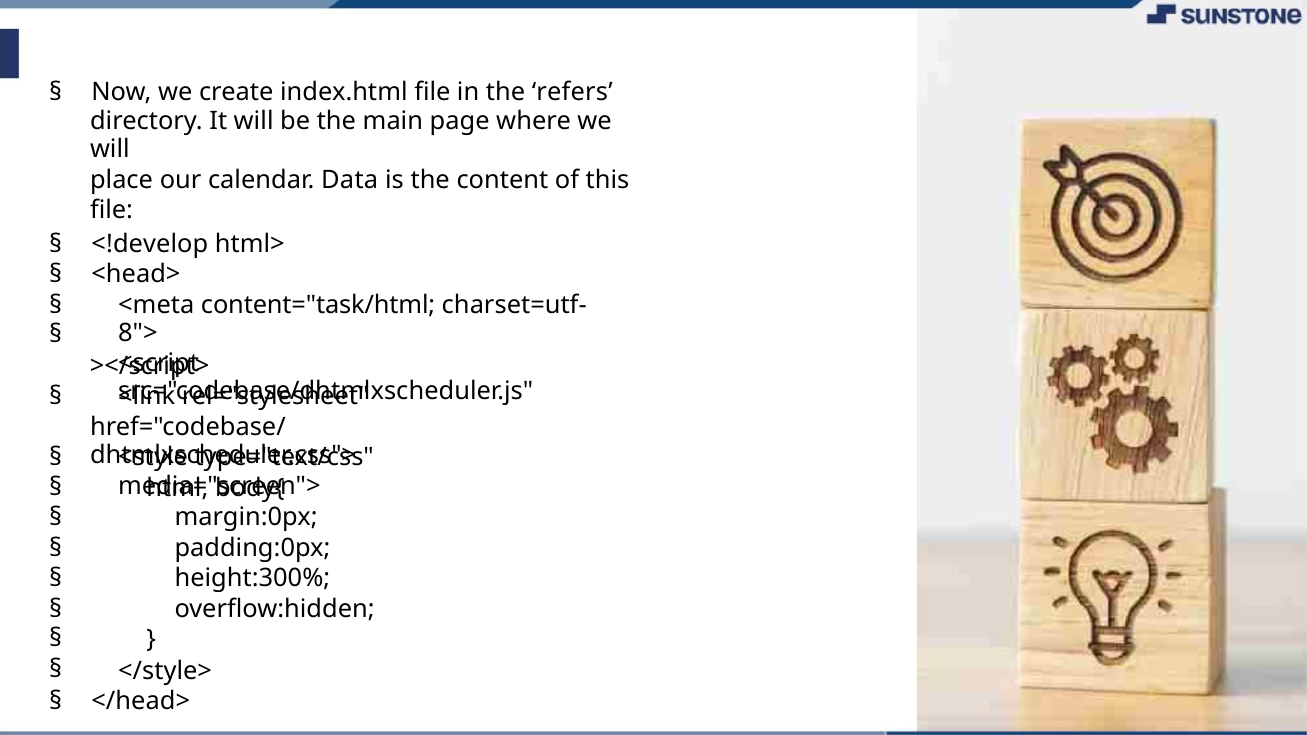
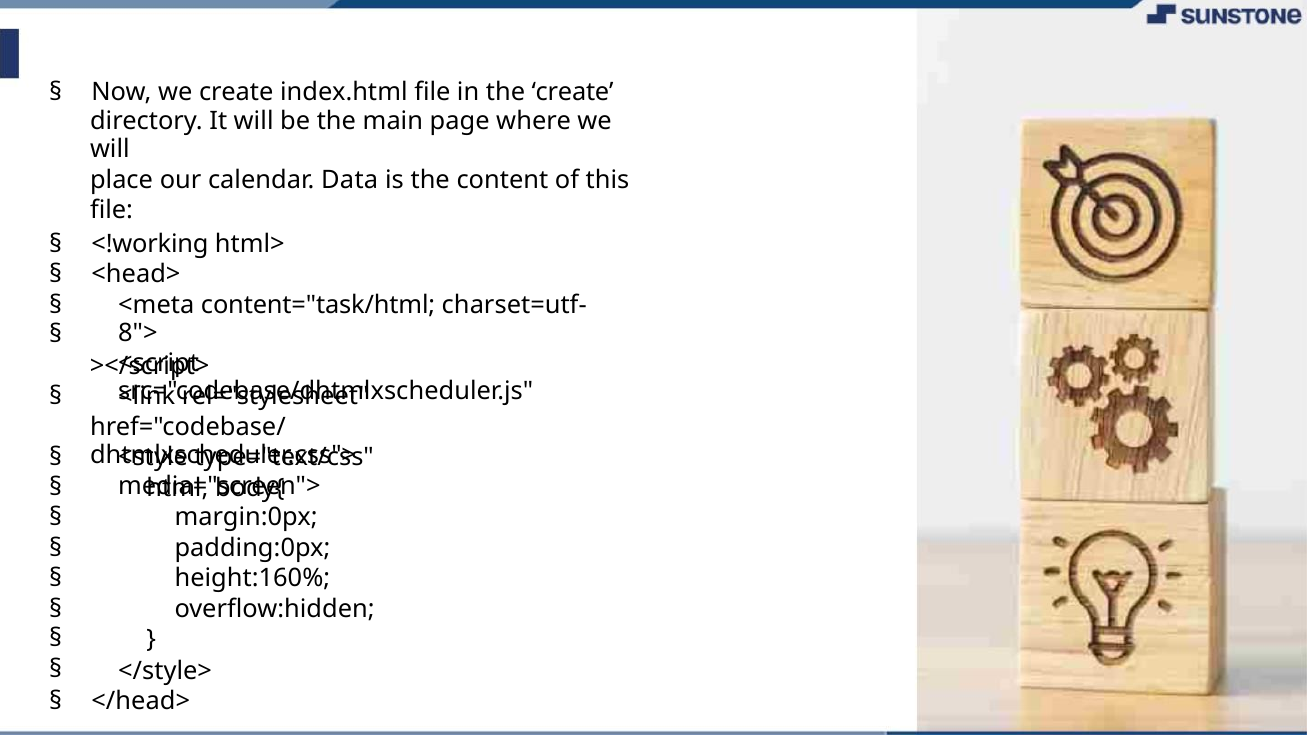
the refers: refers -> create (573, 92)
<!develop: <!develop -> <!working (150, 244)
height:300%: height:300% -> height:160% (252, 579)
